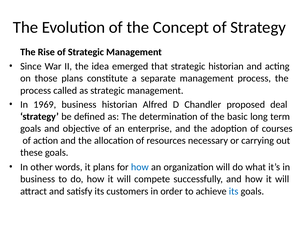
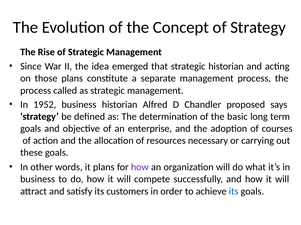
1969: 1969 -> 1952 (45, 105)
deal: deal -> says (279, 105)
how colour: blue -> purple (140, 168)
